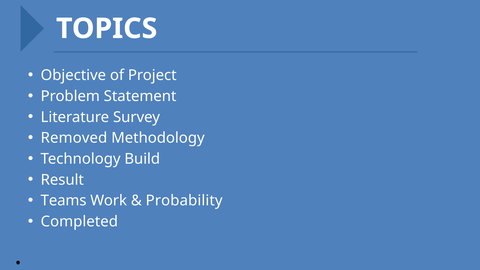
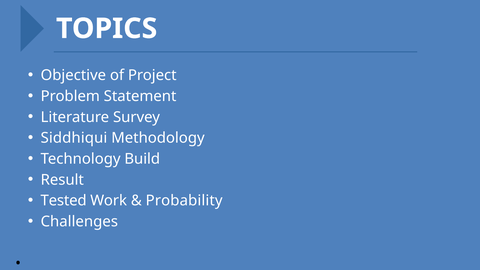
Removed: Removed -> Siddhiqui (74, 138)
Teams: Teams -> Tested (64, 201)
Completed: Completed -> Challenges (79, 222)
